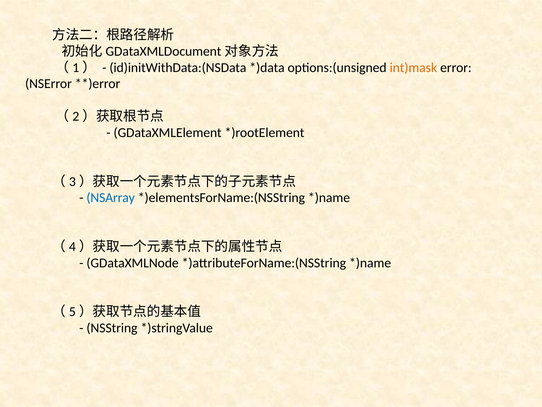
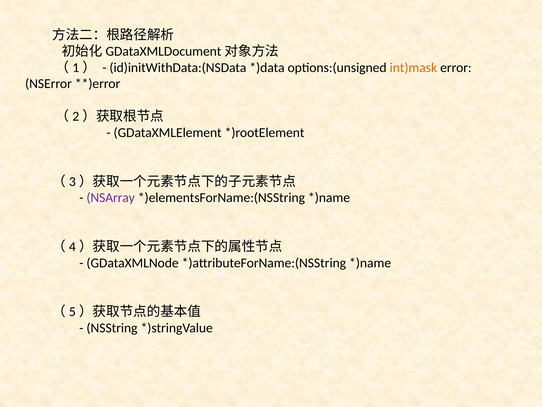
NSArray colour: blue -> purple (111, 198)
